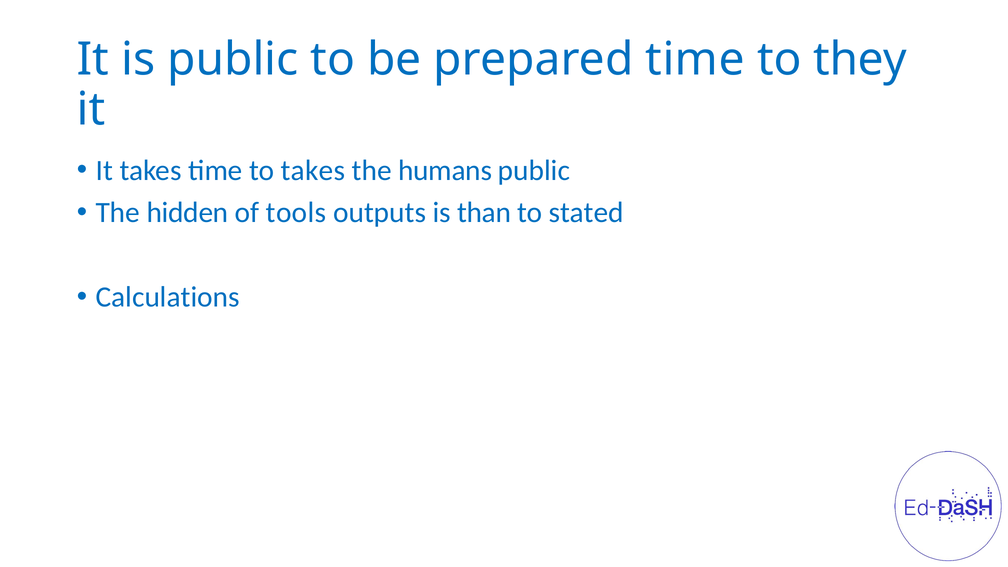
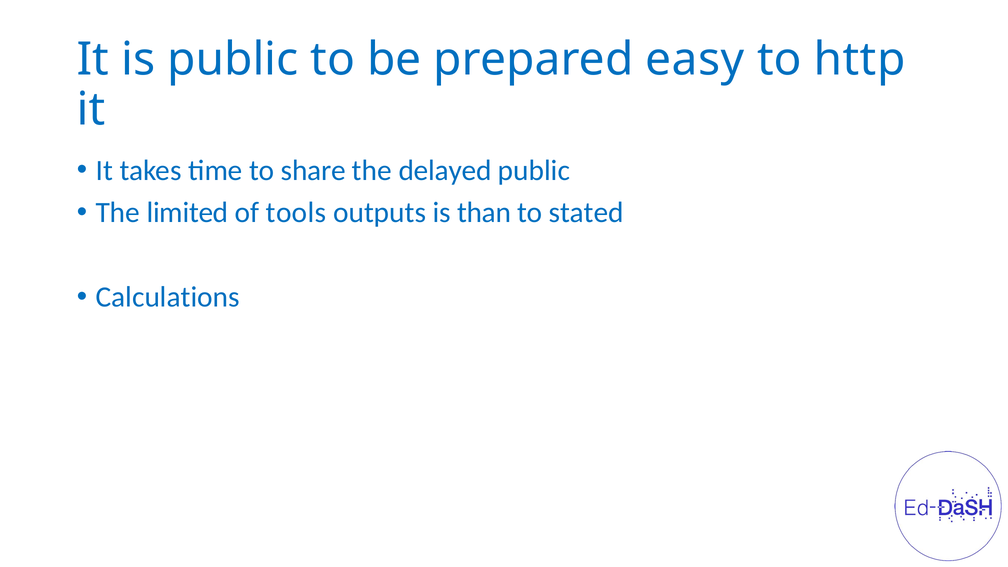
prepared time: time -> easy (695, 60)
they: they -> http (860, 60)
to takes: takes -> share (313, 170)
humans: humans -> delayed (445, 170)
hidden: hidden -> limited (187, 213)
